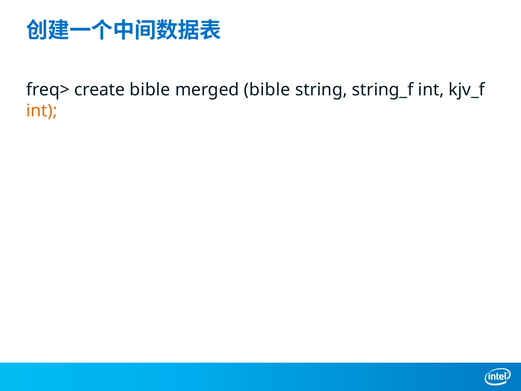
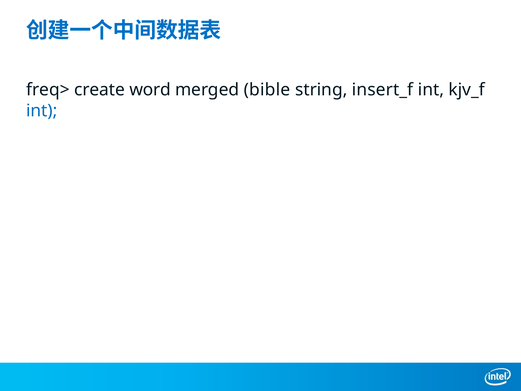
create bible: bible -> word (150, 90)
string_f: string_f -> insert_f (383, 90)
int colour: orange -> blue (42, 111)
